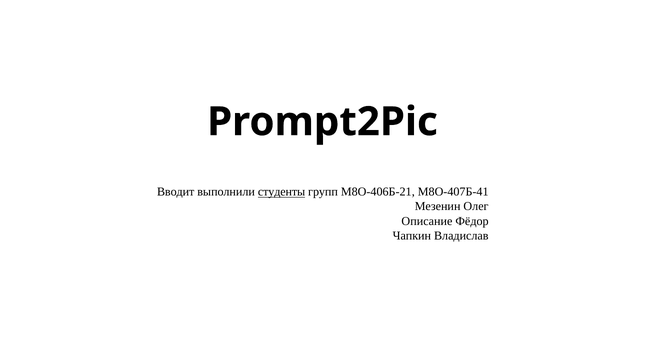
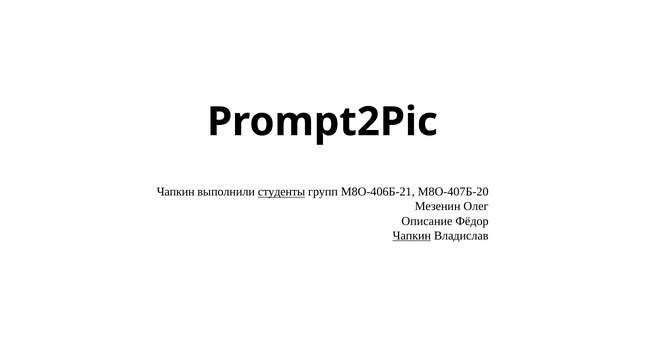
Вводит: Вводит -> Чапкин (176, 192)
М8О-407Б-41: М8О-407Б-41 -> М8О-407Б-20 (453, 192)
Чапкин underline: none -> present (412, 235)
